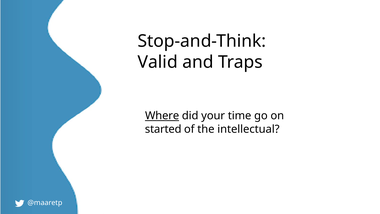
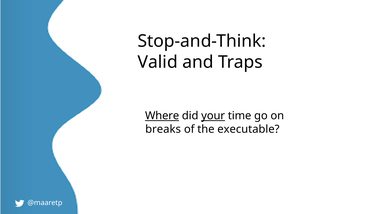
your underline: none -> present (213, 116)
started: started -> breaks (163, 129)
intellectual: intellectual -> executable (248, 129)
